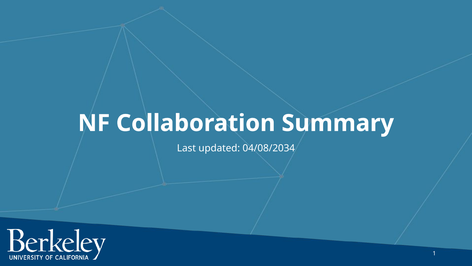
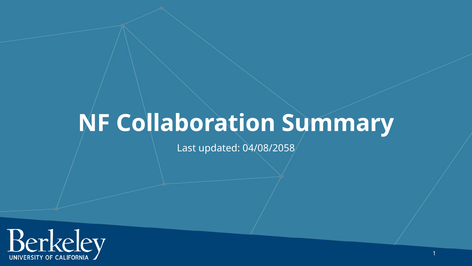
04/08/2034: 04/08/2034 -> 04/08/2058 (269, 148)
